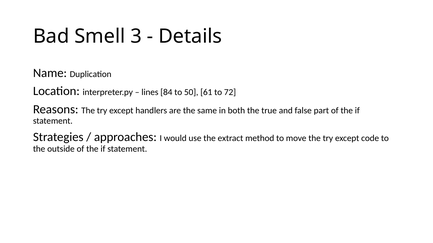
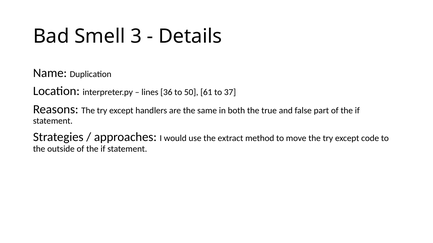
84: 84 -> 36 (166, 93)
72: 72 -> 37 (230, 93)
